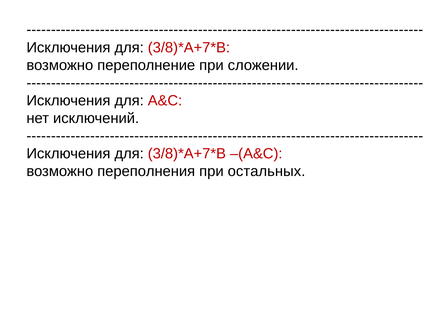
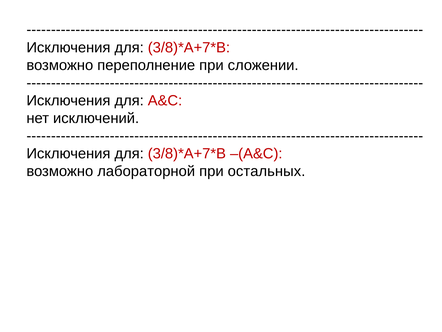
переполнения: переполнения -> лабораторной (146, 171)
